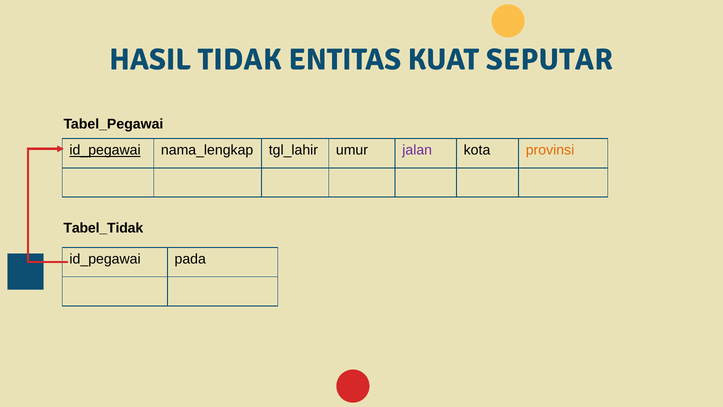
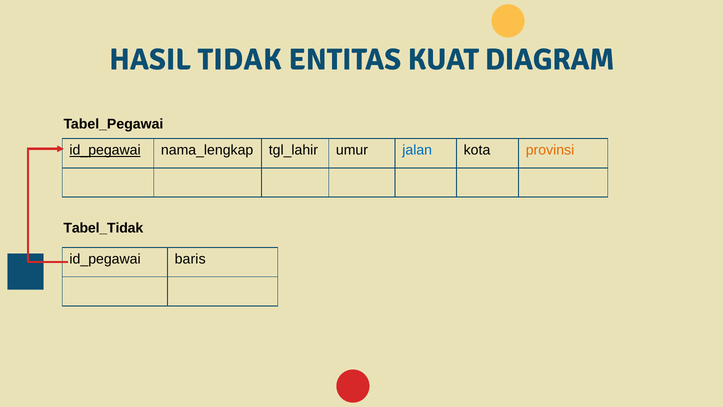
SEPUTAR: SEPUTAR -> DIAGRAM (550, 59)
jalan colour: purple -> blue (417, 150)
pada: pada -> baris (190, 259)
